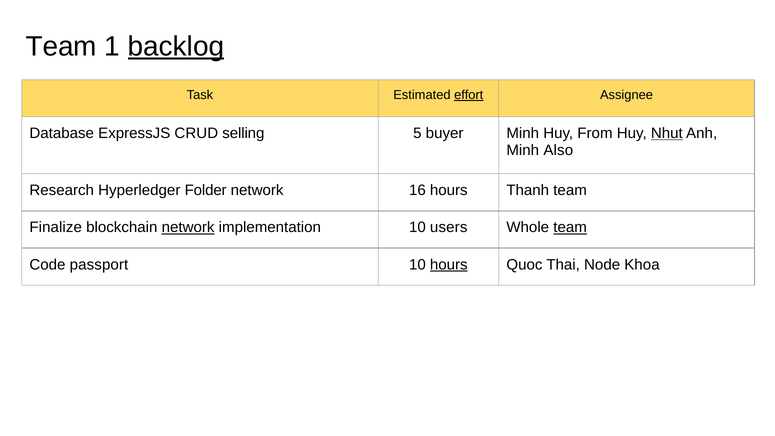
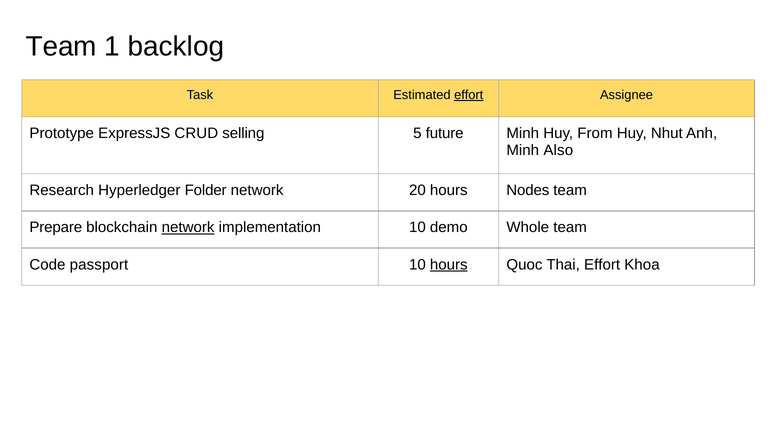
backlog underline: present -> none (176, 46)
Database: Database -> Prototype (62, 133)
buyer: buyer -> future (445, 133)
Nhut underline: present -> none (667, 133)
16: 16 -> 20 (417, 190)
Thanh: Thanh -> Nodes (528, 190)
Finalize: Finalize -> Prepare (56, 227)
users: users -> demo (449, 227)
team underline: present -> none (570, 227)
Thai Node: Node -> Effort (602, 265)
